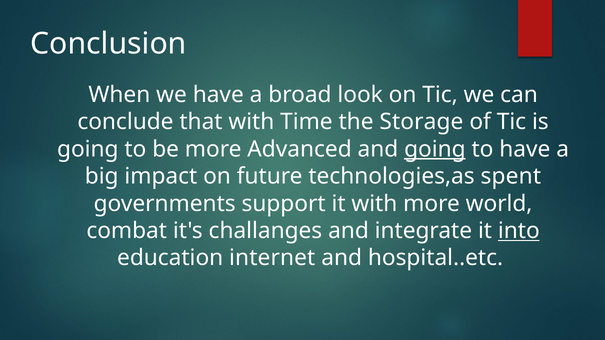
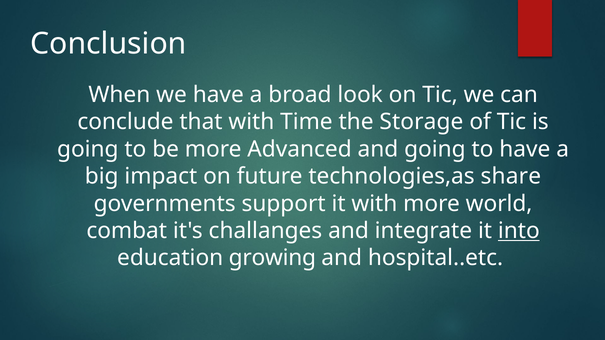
going underline: present -> none (435, 149)
spent: spent -> share (511, 176)
internet: internet -> growing (272, 258)
